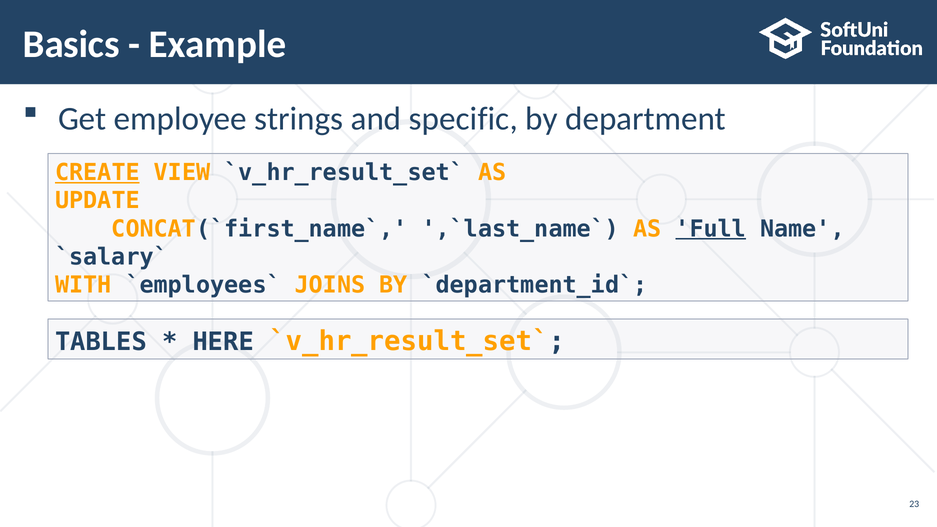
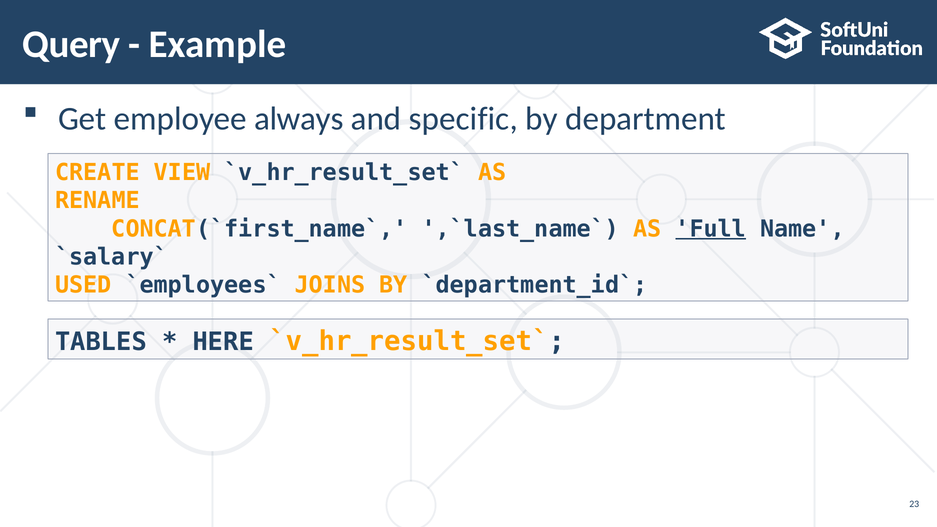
Basics: Basics -> Query (71, 44)
strings: strings -> always (299, 119)
CREATE underline: present -> none (97, 173)
UPDATE: UPDATE -> RENAME (97, 201)
WITH: WITH -> USED (83, 285)
